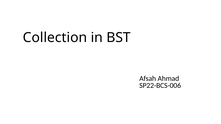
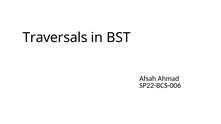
Collection: Collection -> Traversals (55, 38)
